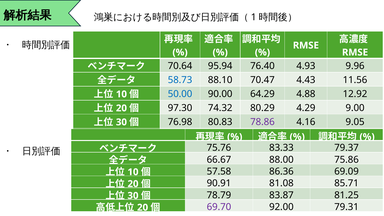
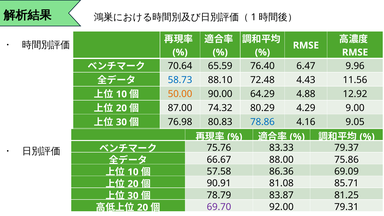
95.94: 95.94 -> 65.59 (220, 66)
4.93: 4.93 -> 6.47 (306, 66)
70.47: 70.47 -> 72.48 (262, 80)
50.00 colour: blue -> orange (180, 94)
97.30: 97.30 -> 87.00 (180, 108)
78.86 colour: purple -> blue (262, 122)
